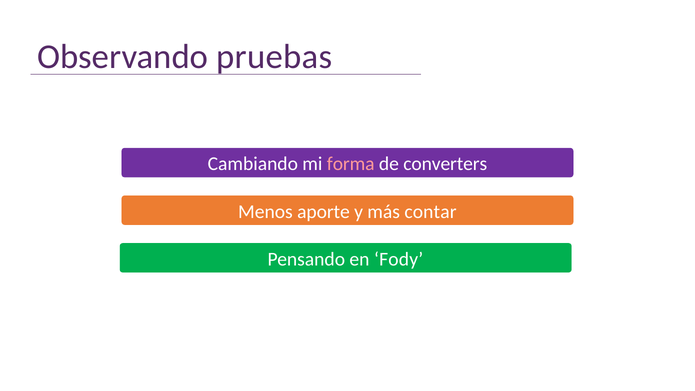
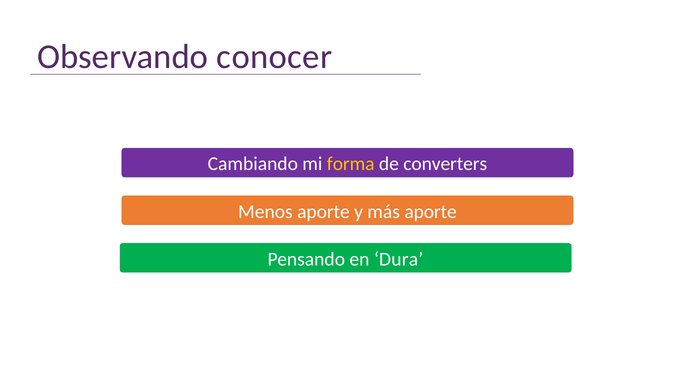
pruebas: pruebas -> conocer (274, 57)
forma colour: pink -> yellow (351, 164)
más contar: contar -> aporte (431, 212)
Fody: Fody -> Dura (399, 259)
